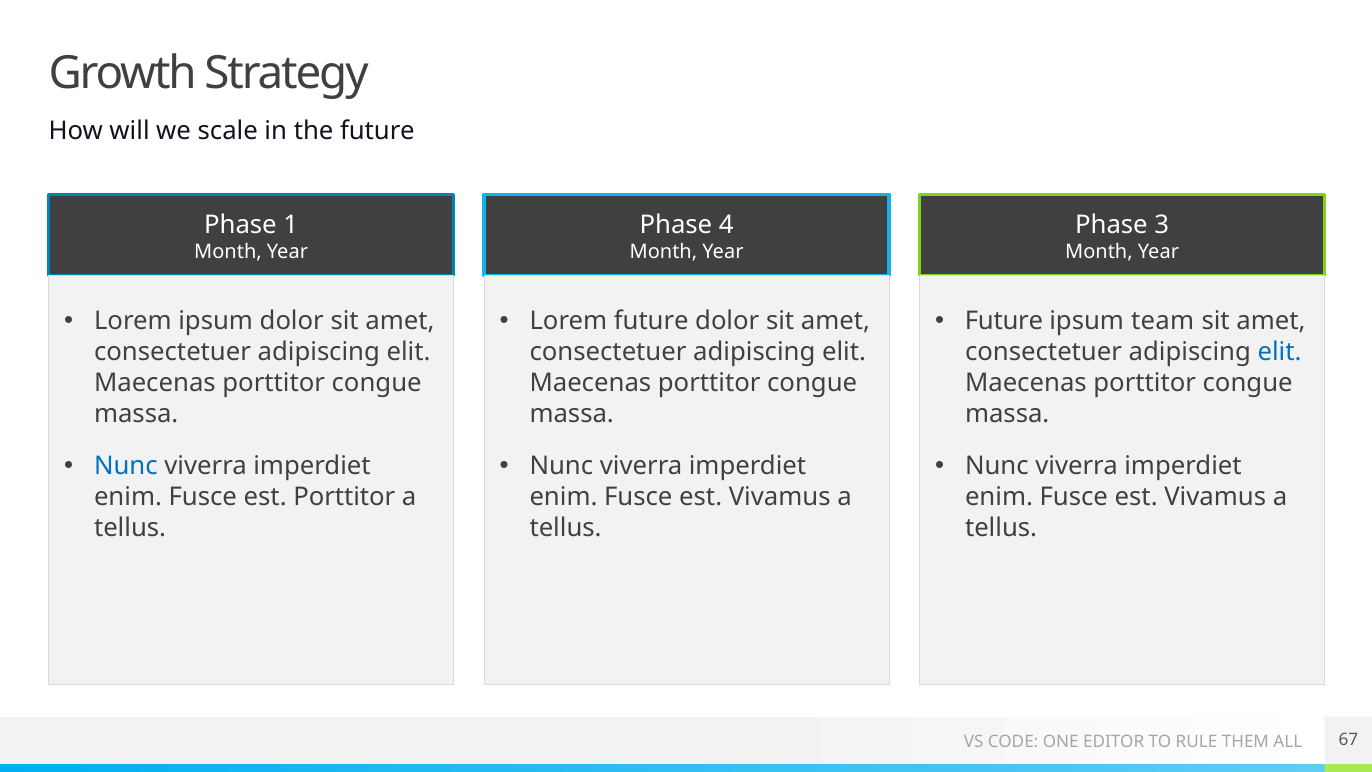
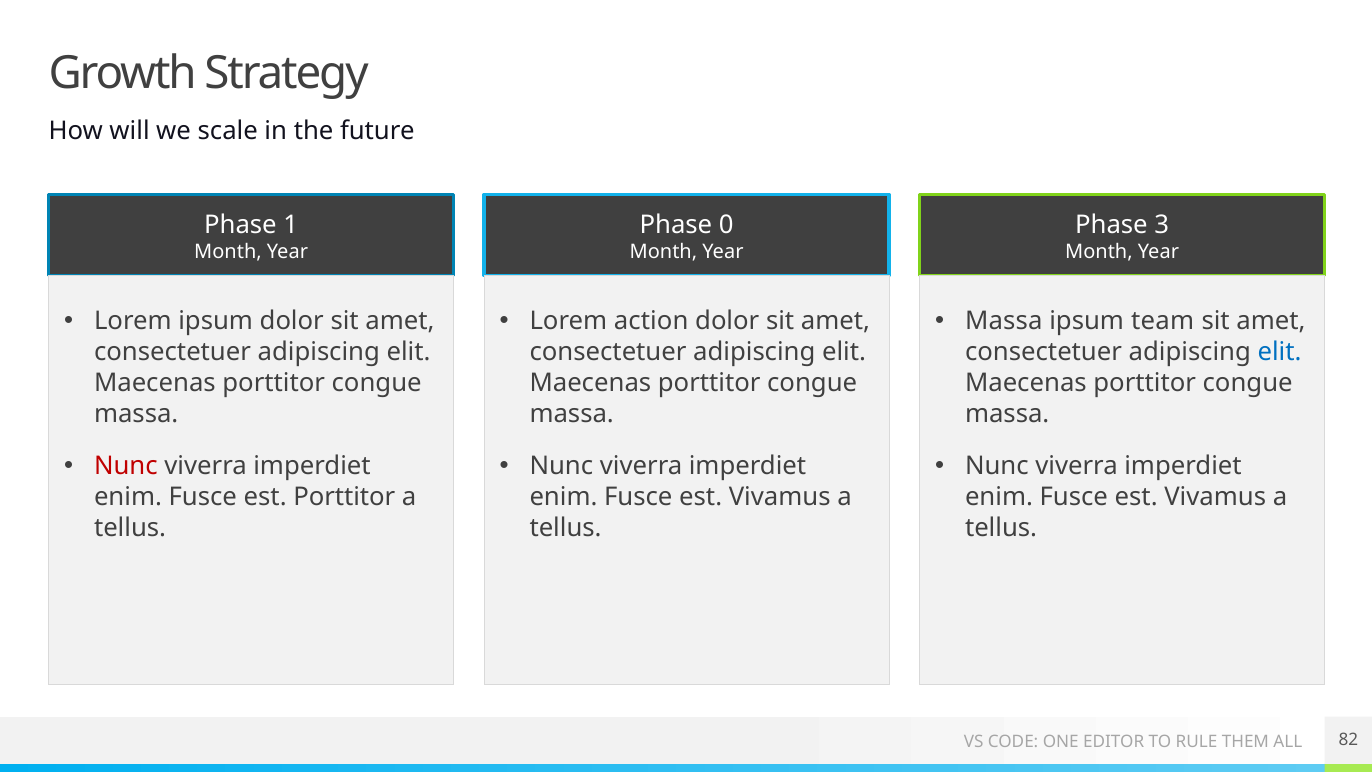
4: 4 -> 0 (726, 225)
Lorem future: future -> action (651, 321)
Future: Future -> Massa (1004, 321)
Nunc colour: blue -> red (126, 466)
67: 67 -> 82 (1348, 740)
